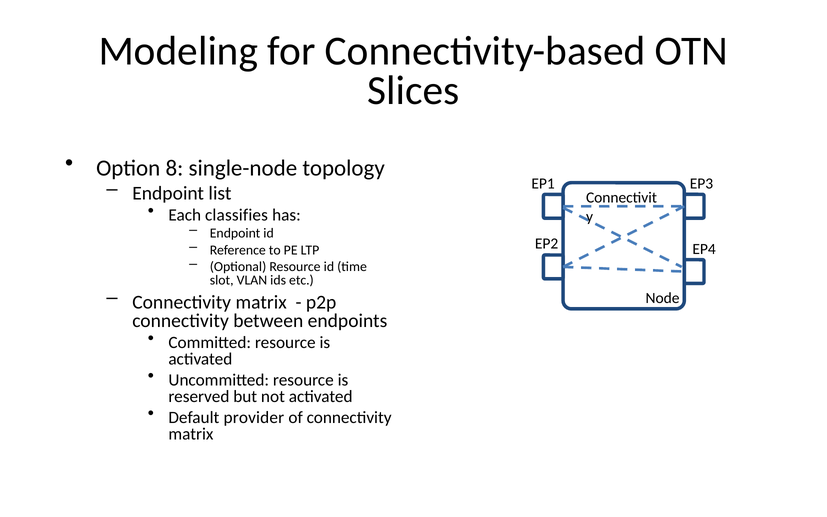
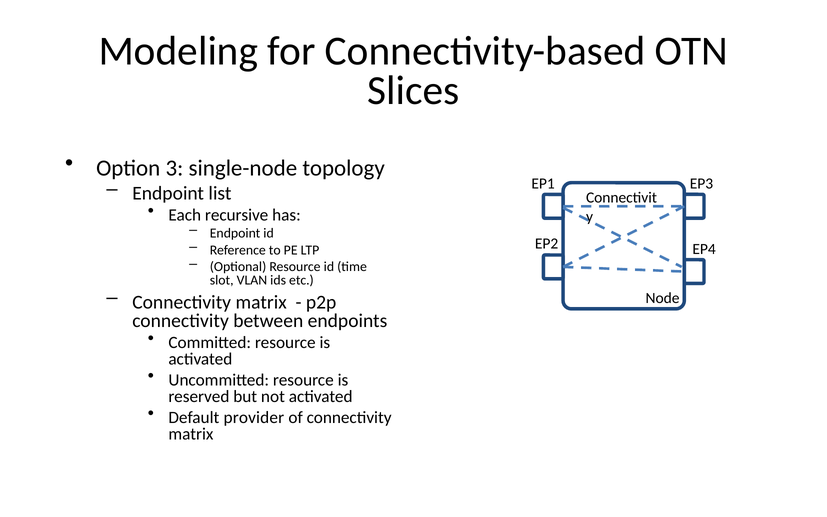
8: 8 -> 3 (174, 168)
classifies: classifies -> recursive (237, 215)
